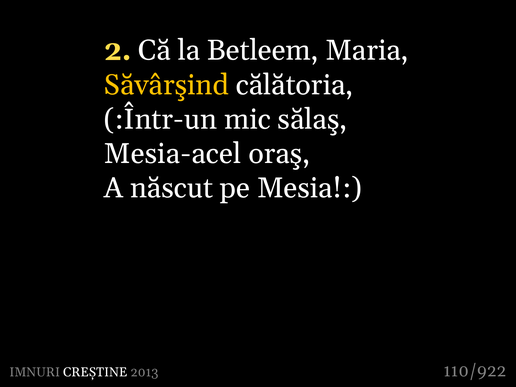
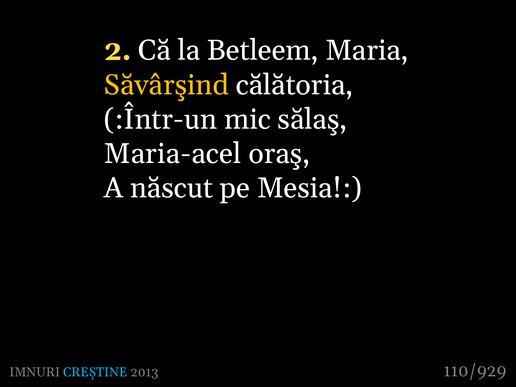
Mesia-acel: Mesia-acel -> Maria-acel (173, 154)
CREȘTINE colour: white -> light blue (95, 372)
110/922: 110/922 -> 110/929 (475, 371)
